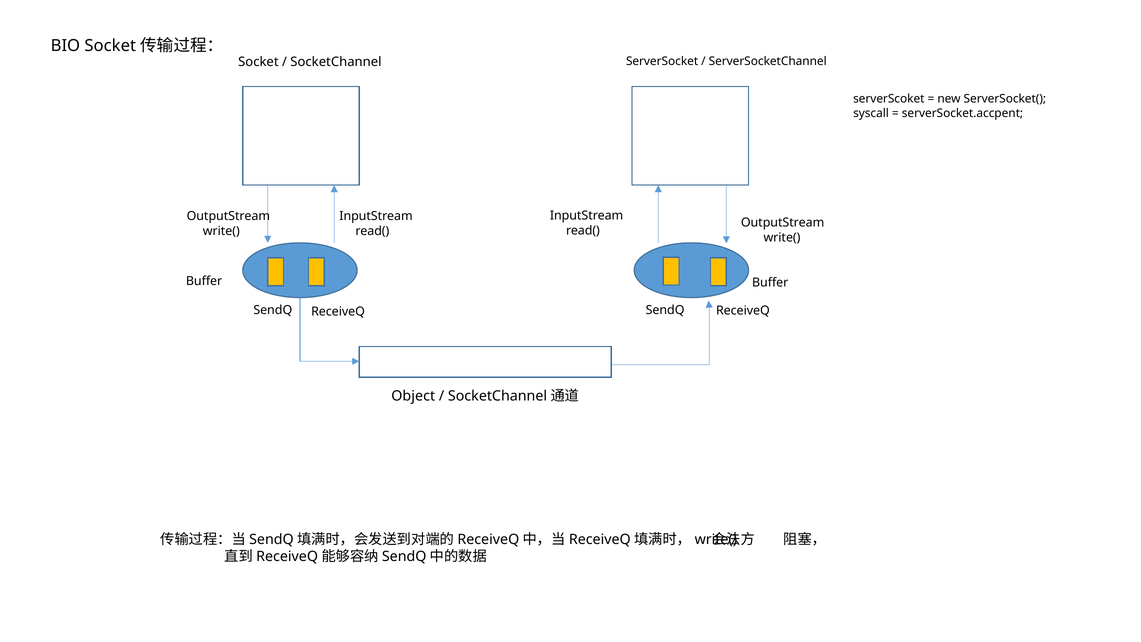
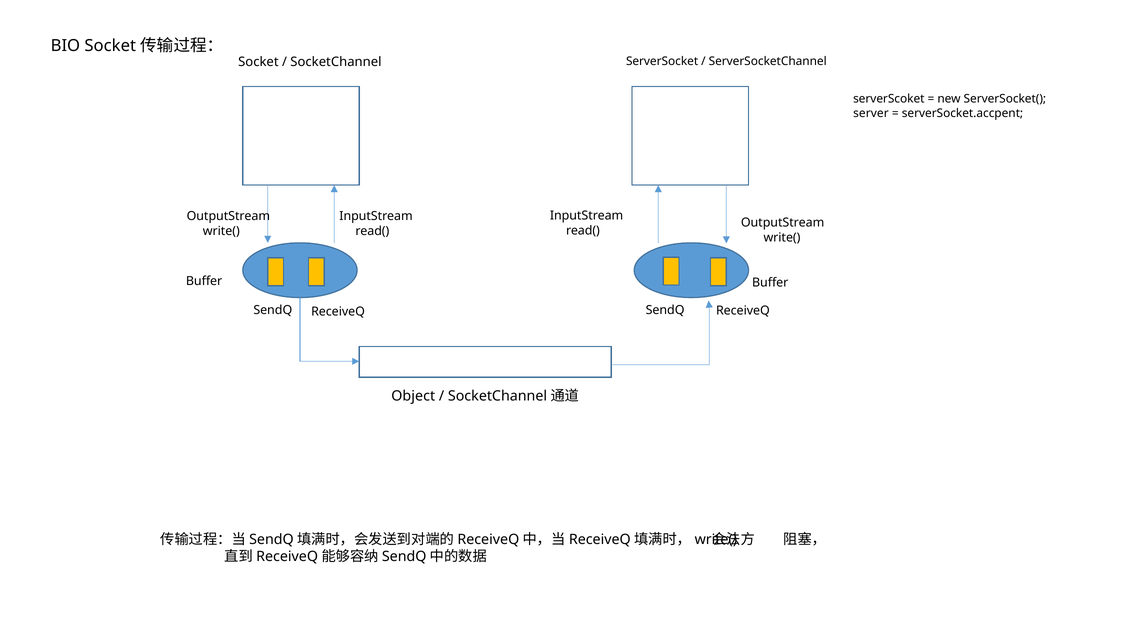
syscall: syscall -> server (871, 113)
